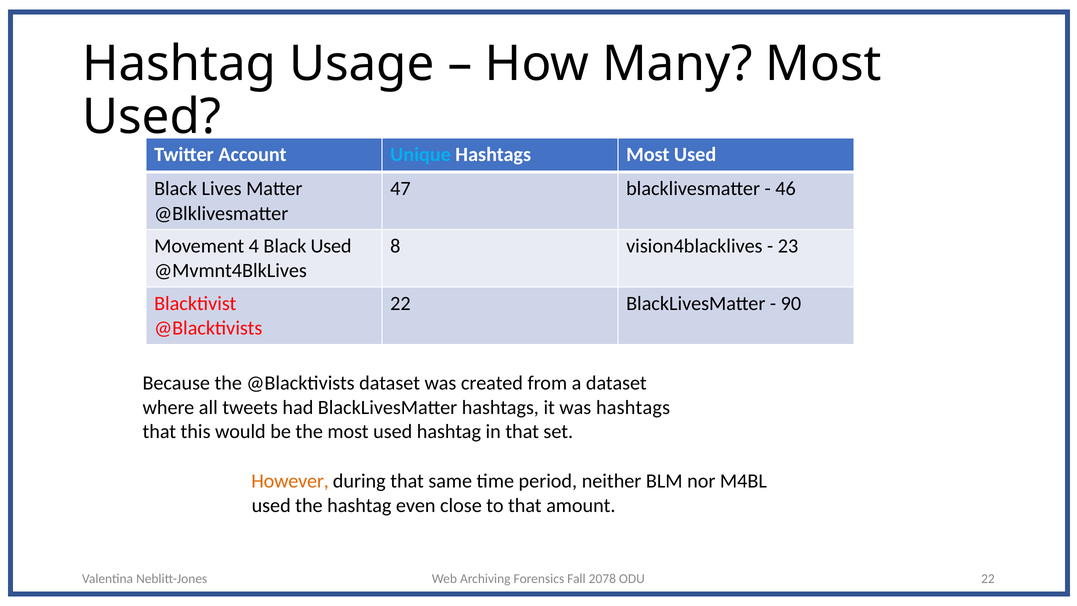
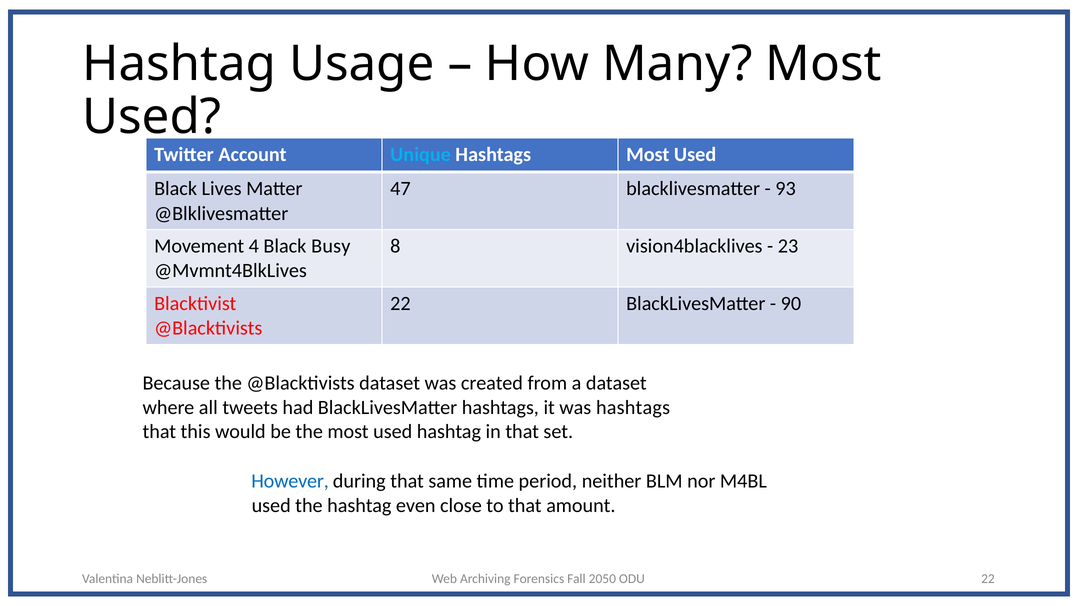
46: 46 -> 93 (786, 189)
Black Used: Used -> Busy (331, 246)
However colour: orange -> blue (290, 481)
2078: 2078 -> 2050 (602, 578)
